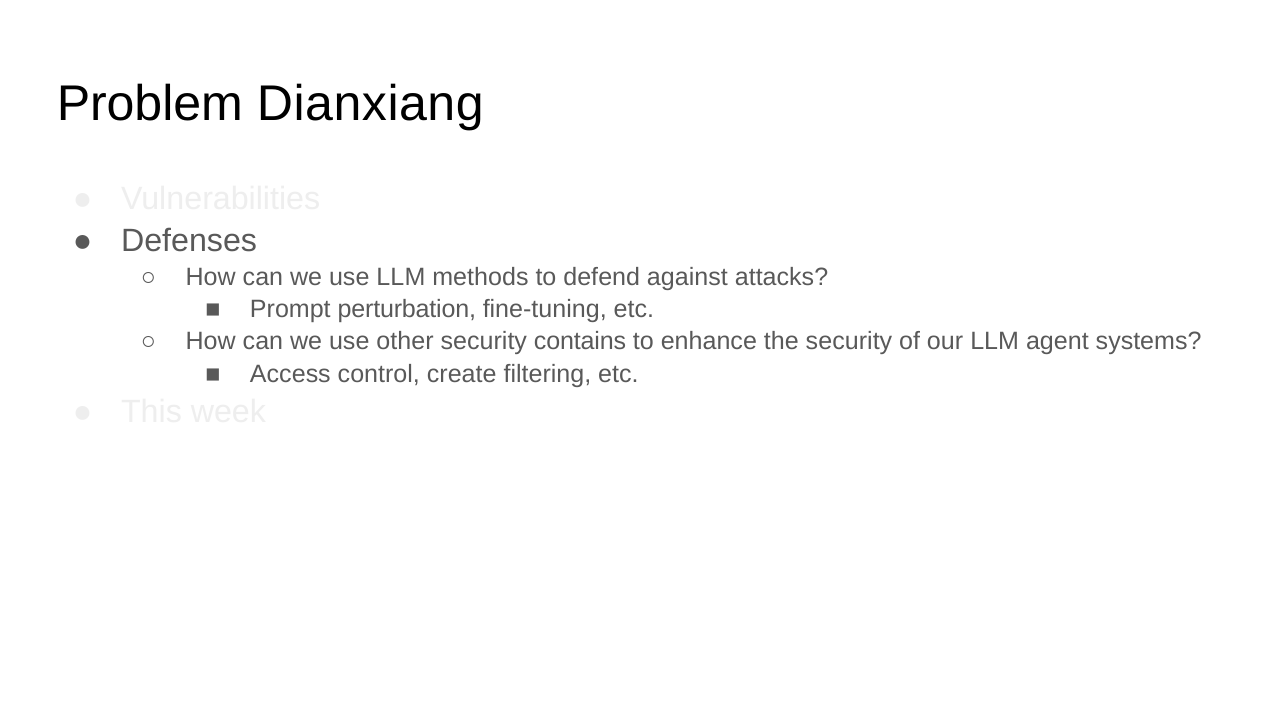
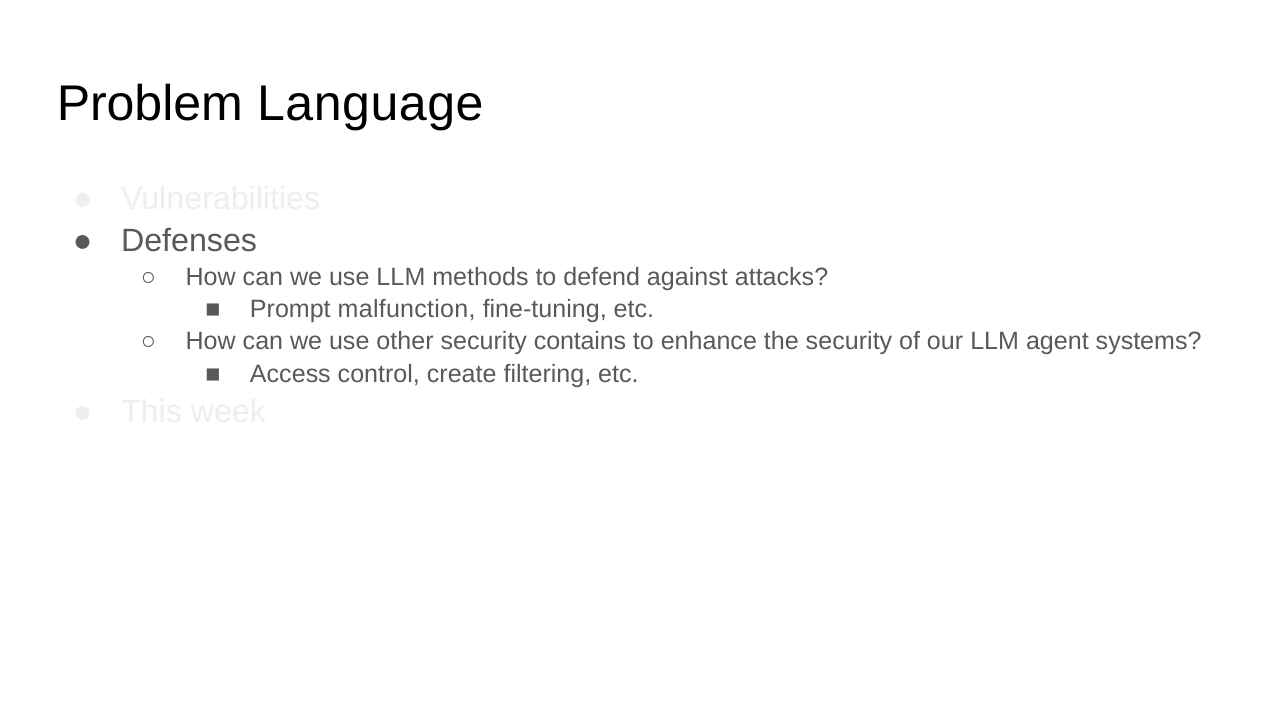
Dianxiang: Dianxiang -> Language (370, 104)
perturbation: perturbation -> malfunction (407, 309)
